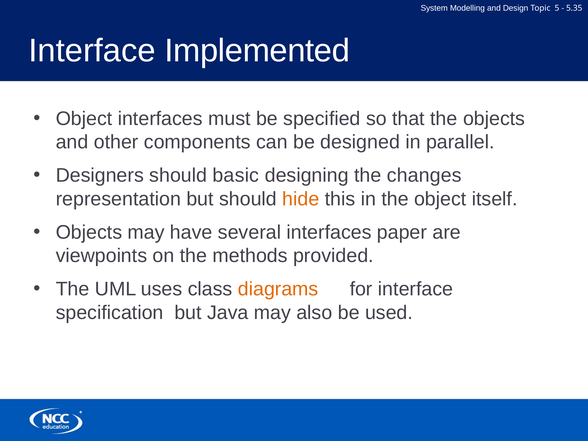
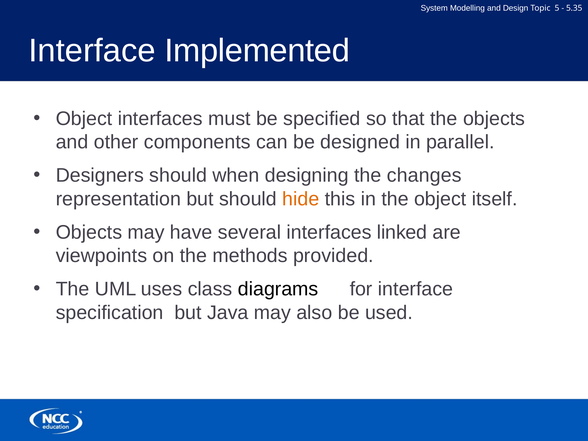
basic: basic -> when (236, 175)
paper: paper -> linked (402, 232)
diagrams colour: orange -> black (278, 289)
